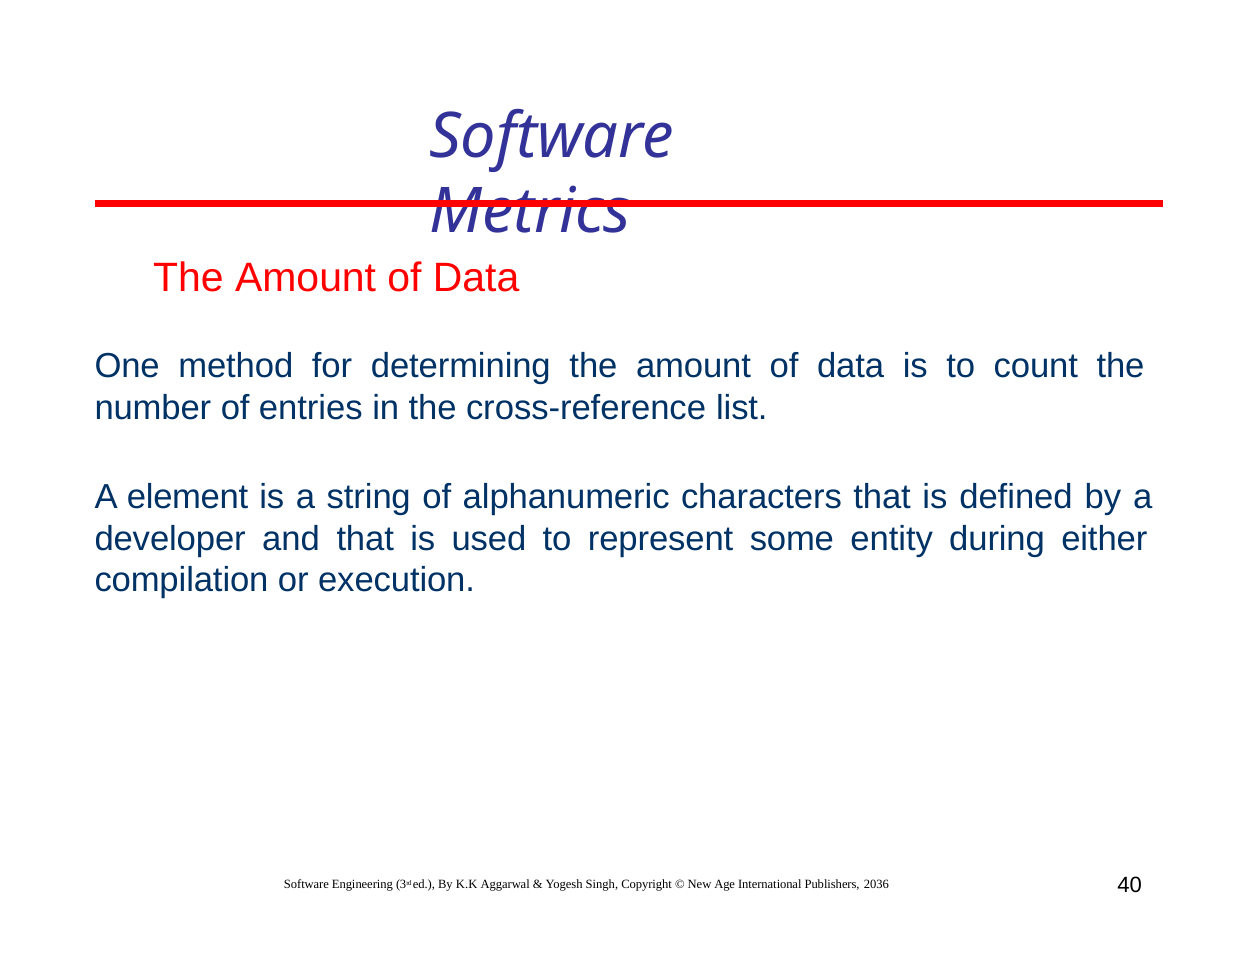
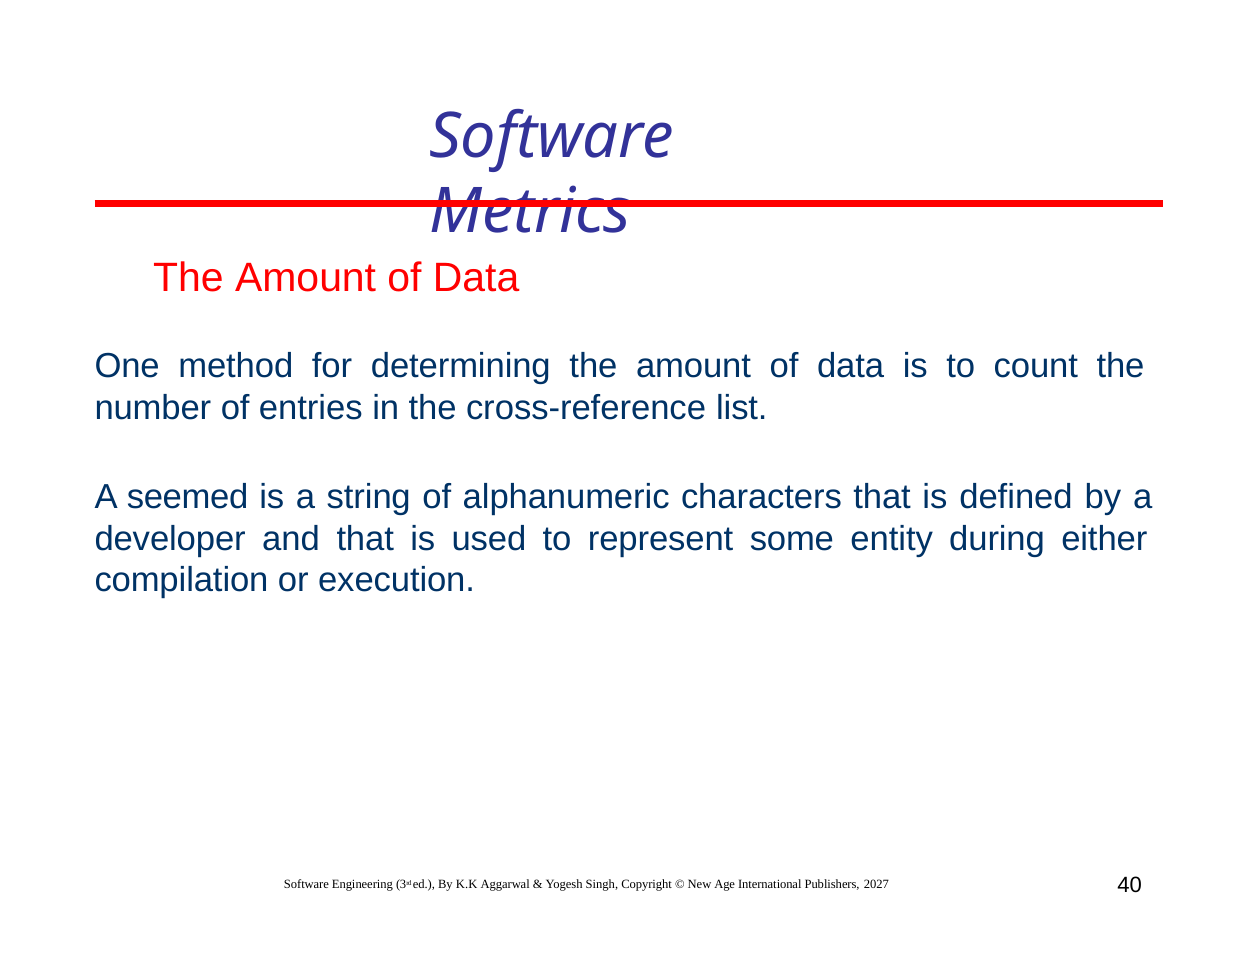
element: element -> seemed (188, 497)
2036: 2036 -> 2027 (876, 883)
